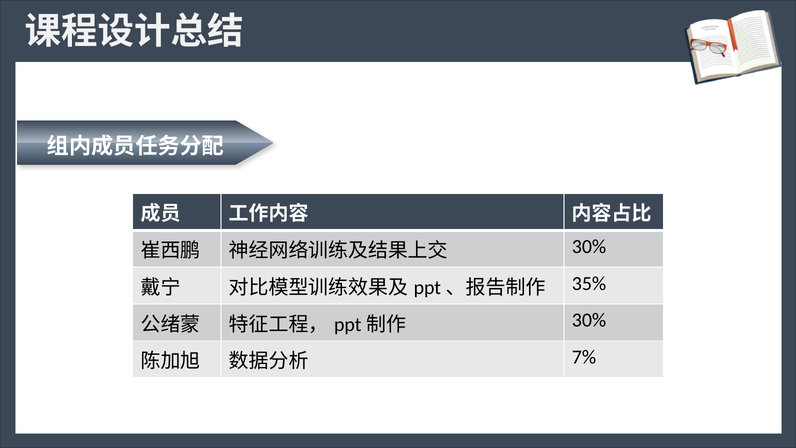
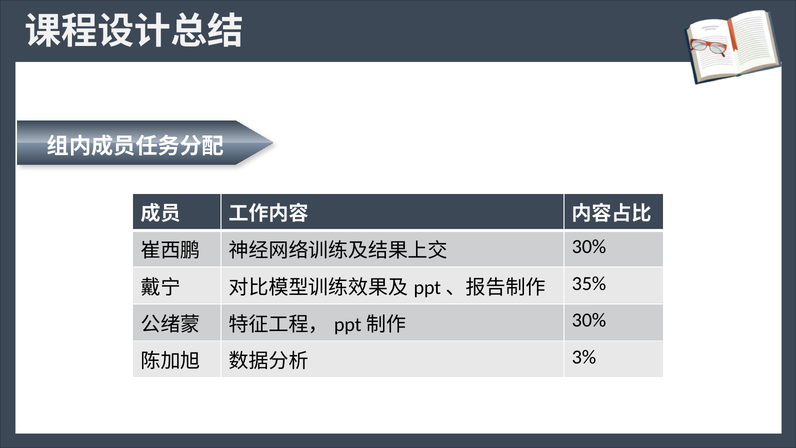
7%: 7% -> 3% (584, 357)
